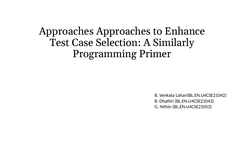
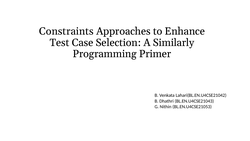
Approaches: Approaches -> Constraints (66, 31)
